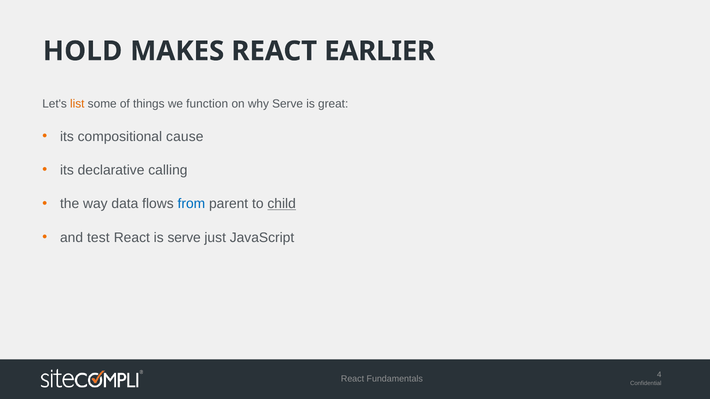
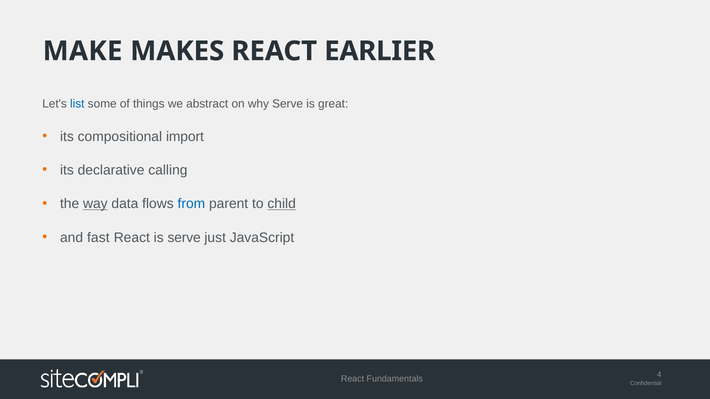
HOLD: HOLD -> MAKE (83, 51)
list colour: orange -> blue (77, 104)
function: function -> abstract (207, 104)
cause: cause -> import (185, 137)
way underline: none -> present (95, 204)
test: test -> fast (98, 238)
